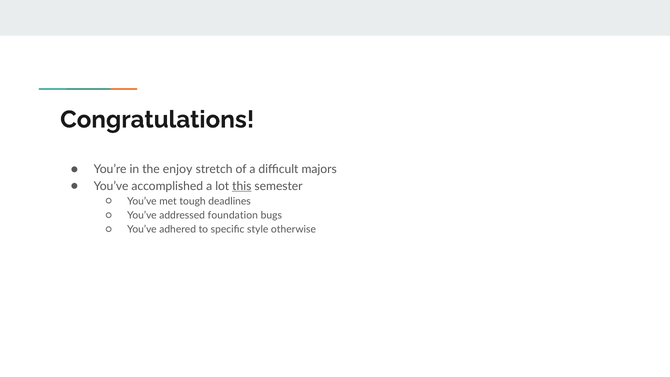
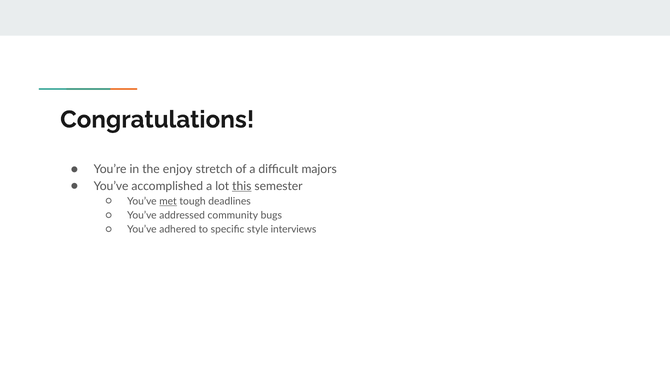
met underline: none -> present (168, 201)
foundation: foundation -> community (233, 215)
otherwise: otherwise -> interviews (294, 229)
